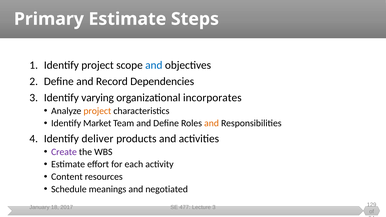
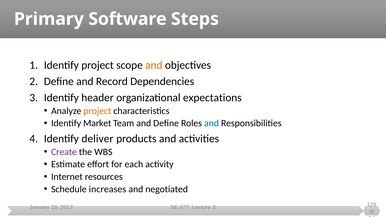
Primary Estimate: Estimate -> Software (127, 19)
and colour: blue -> orange (154, 65)
varying: varying -> header (98, 98)
incorporates: incorporates -> expectations (212, 98)
and colour: orange -> blue (212, 123)
Content: Content -> Internet (67, 177)
meanings: meanings -> increases (107, 189)
